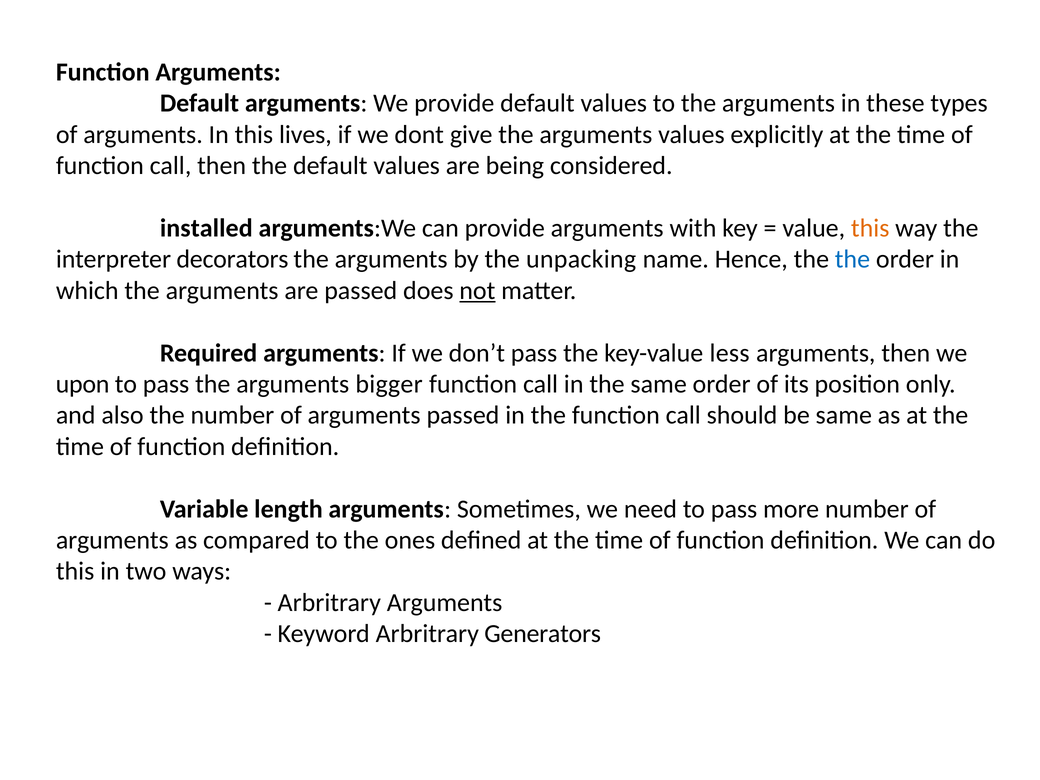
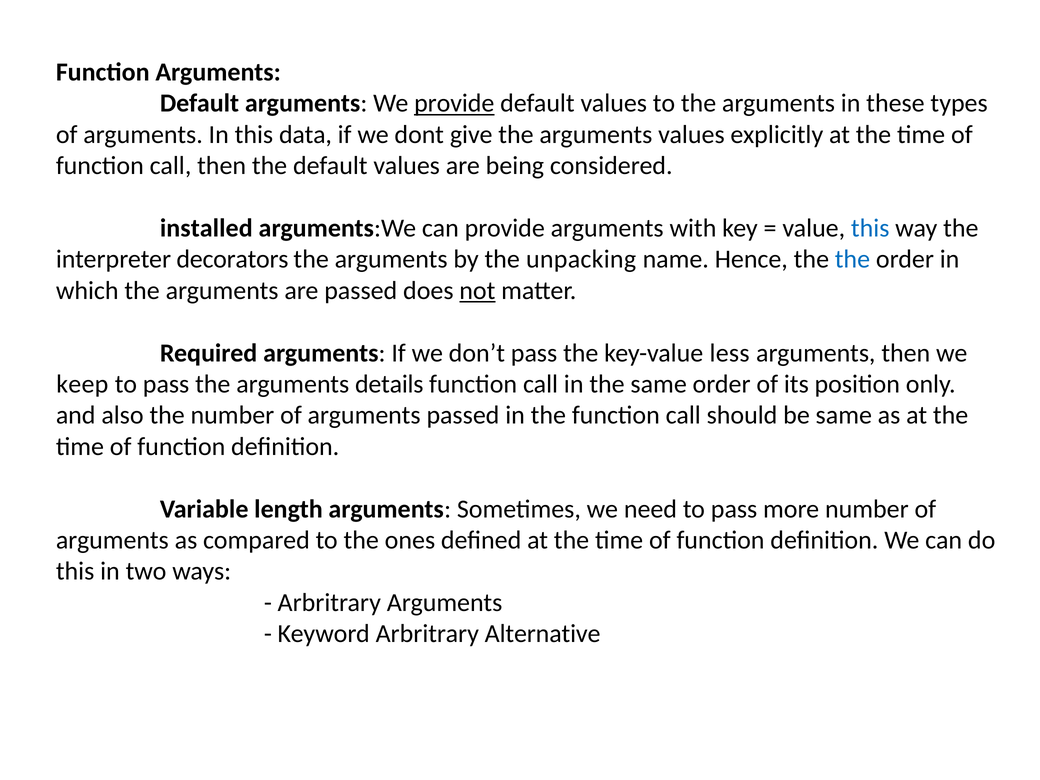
provide underline: none -> present (454, 103)
lives: lives -> data (305, 135)
this colour: orange -> blue (870, 228)
upon: upon -> keep (82, 384)
bigger: bigger -> details (389, 384)
Generators: Generators -> Alternative (543, 634)
